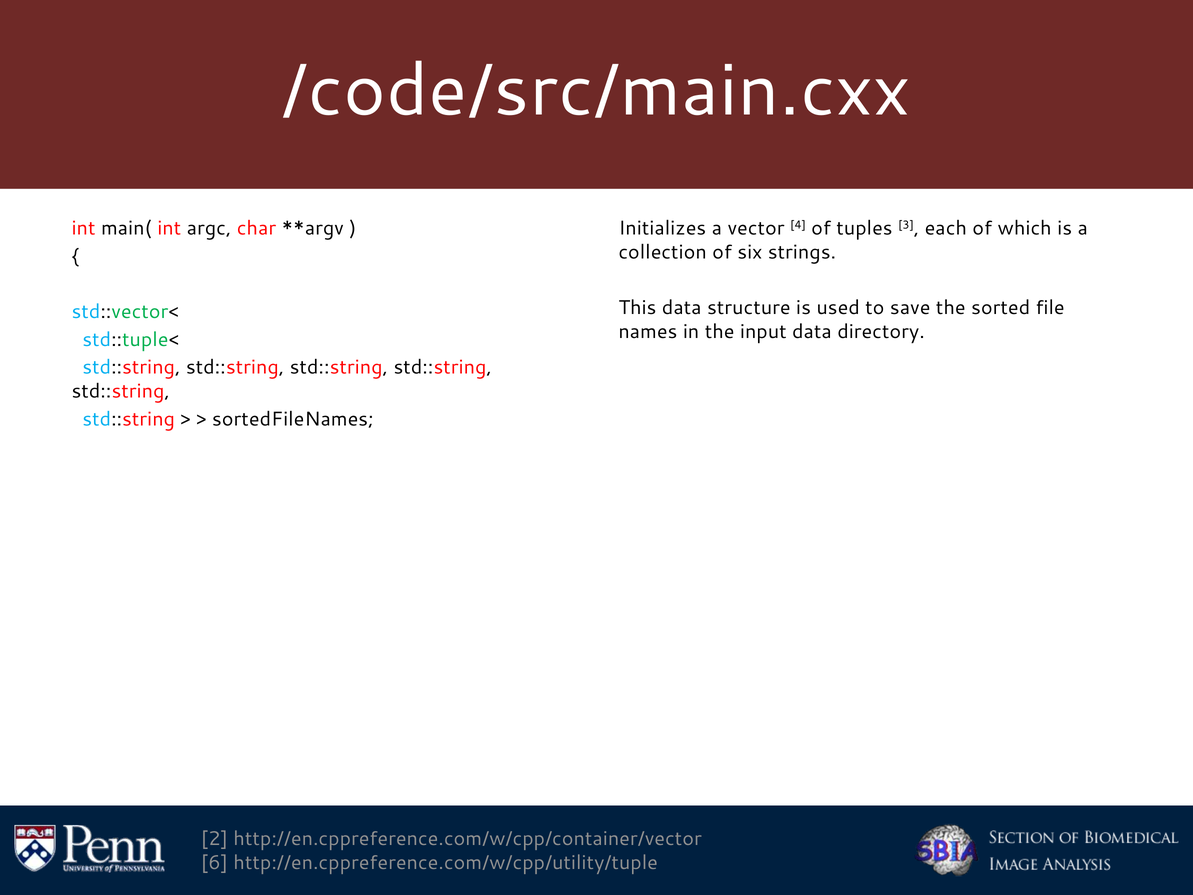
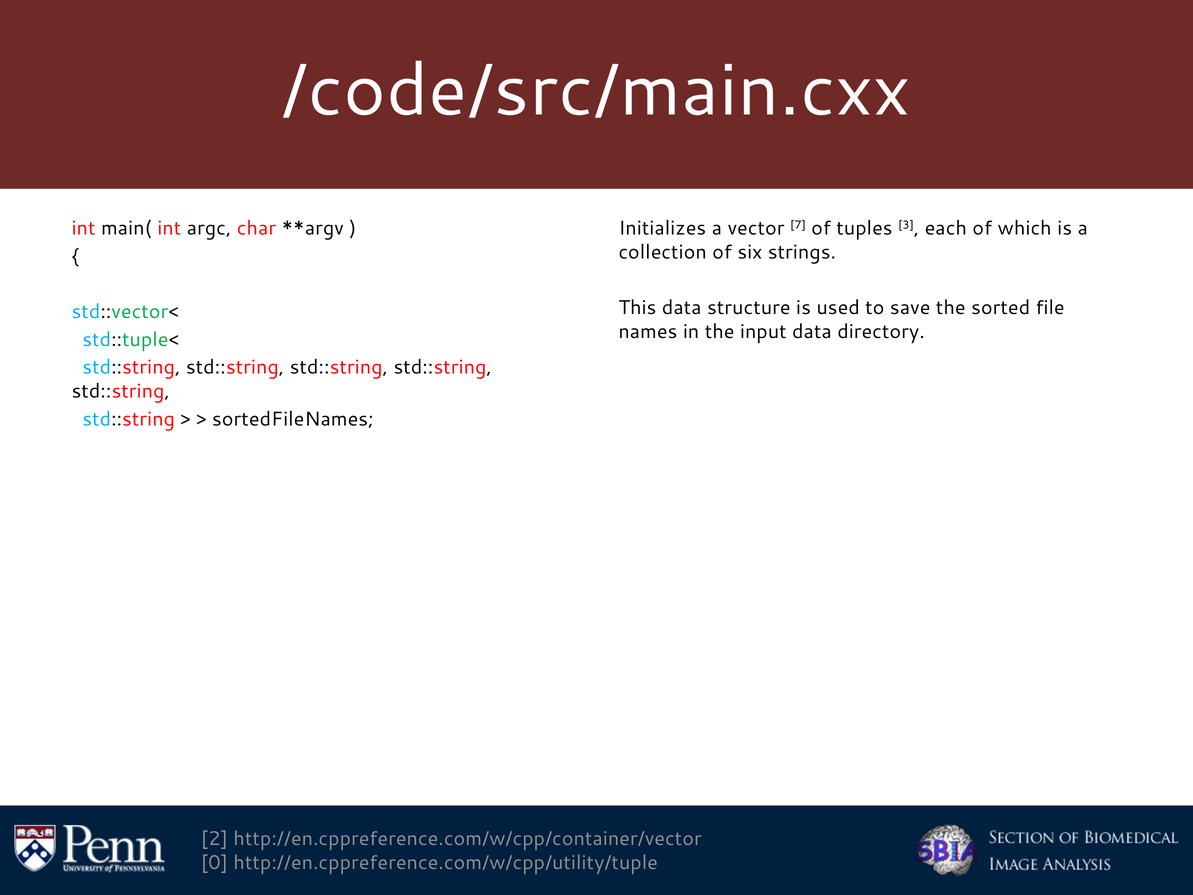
4: 4 -> 7 (798, 225)
6: 6 -> 0 (214, 862)
